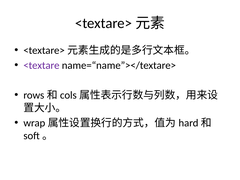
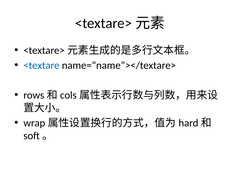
<textare colour: purple -> blue (41, 65)
